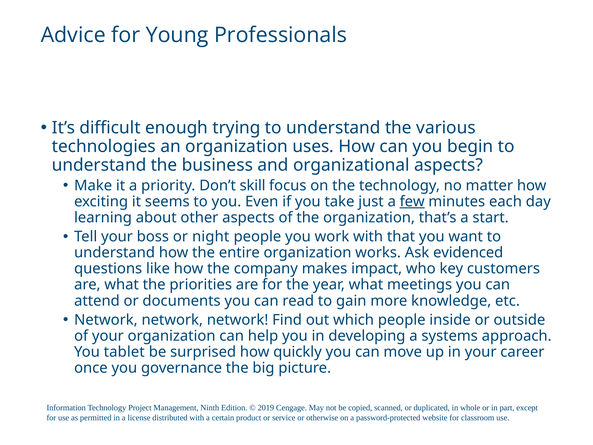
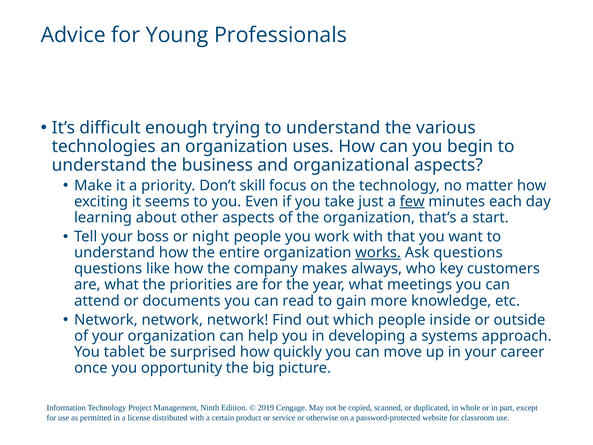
works underline: none -> present (378, 253)
Ask evidenced: evidenced -> questions (468, 253)
impact: impact -> always (377, 269)
governance: governance -> opportunity (182, 368)
